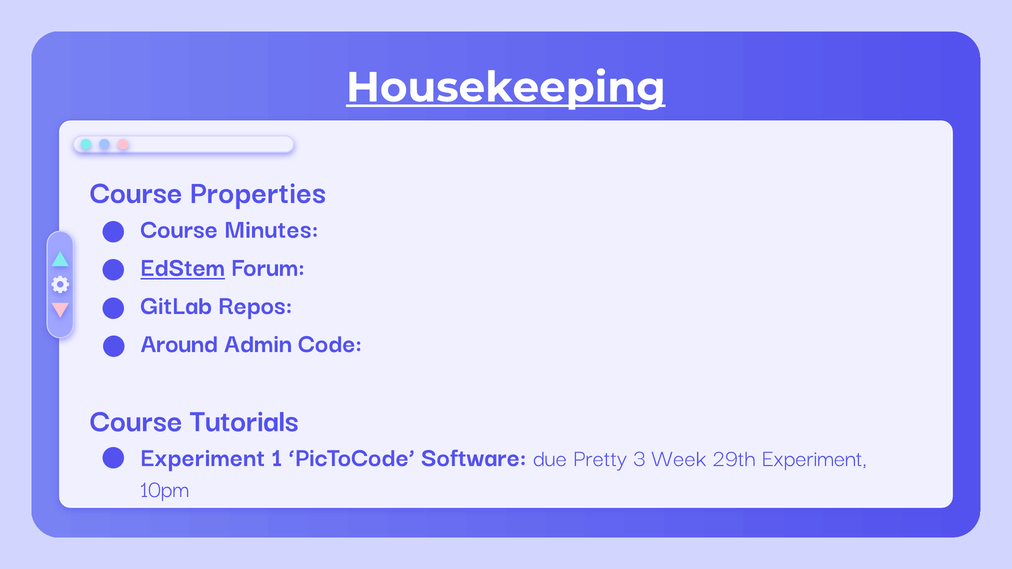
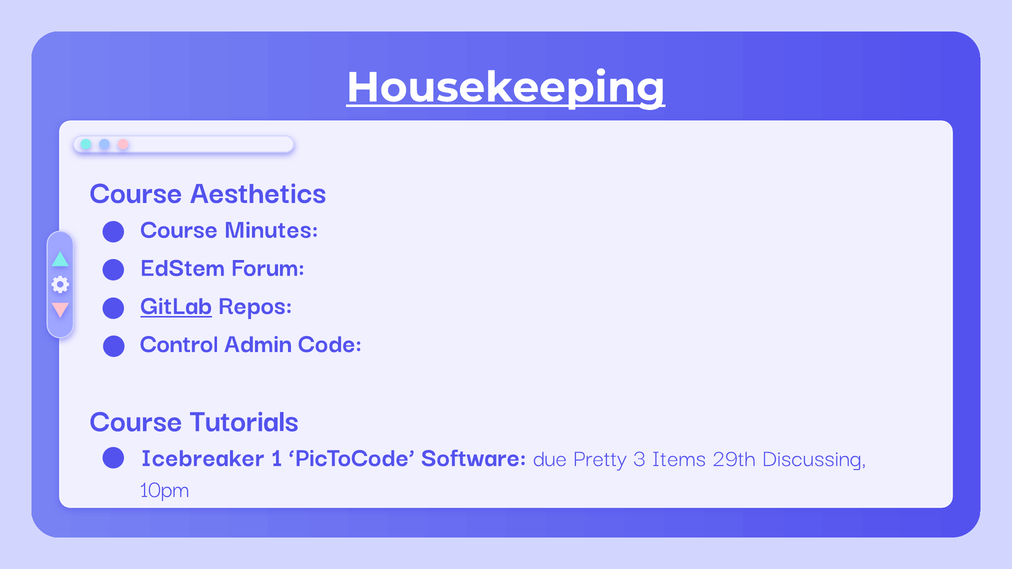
Properties: Properties -> Aesthetics (258, 192)
EdStem underline: present -> none (183, 267)
GitLab underline: none -> present (176, 305)
Around: Around -> Control (179, 343)
Experiment: Experiment -> Icebreaker (203, 457)
Week: Week -> Items (679, 458)
29th Experiment: Experiment -> Discussing (814, 458)
